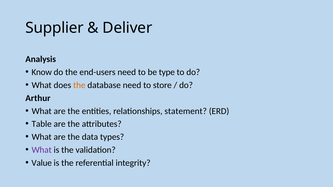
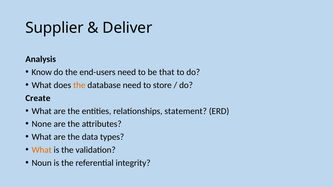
type: type -> that (167, 72)
Arthur: Arthur -> Create (38, 98)
Table: Table -> None (42, 124)
What colour: purple -> orange (42, 150)
Value: Value -> Noun (42, 163)
